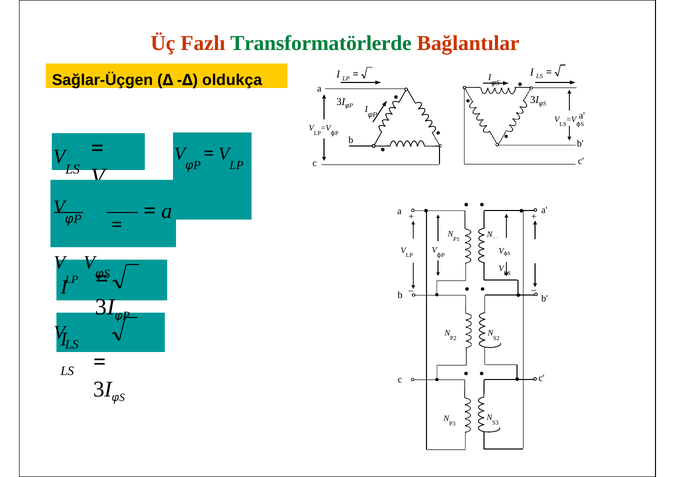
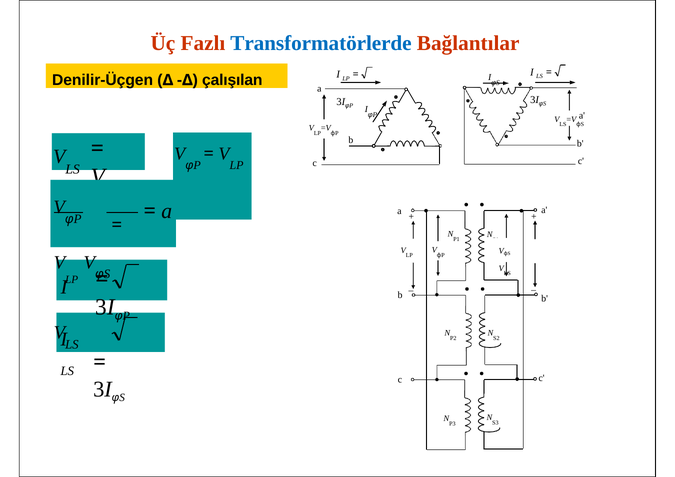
Transformatörlerde colour: green -> blue (321, 43)
Sağlar-Üçgen: Sağlar-Üçgen -> Denilir-Üçgen (103, 80)
oldukça: oldukça -> çalışılan (232, 80)
